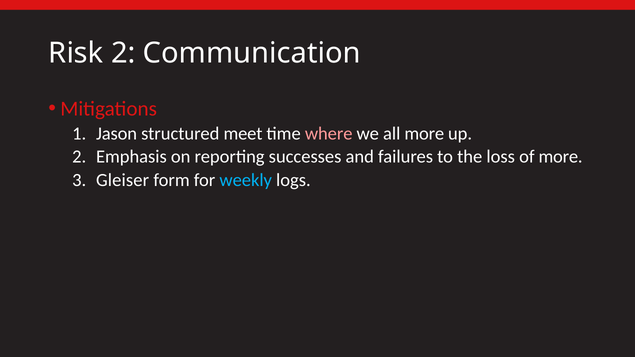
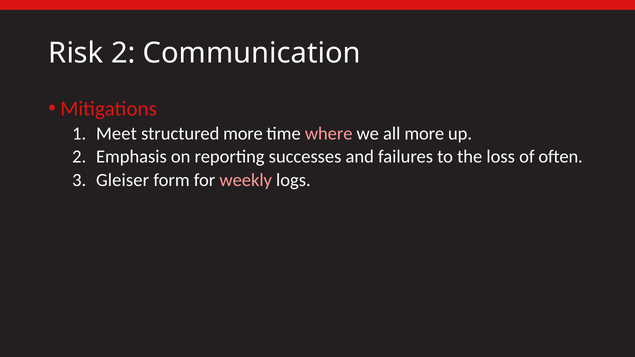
Jason: Jason -> Meet (116, 134)
structured meet: meet -> more (243, 134)
of more: more -> often (561, 157)
weekly colour: light blue -> pink (246, 180)
